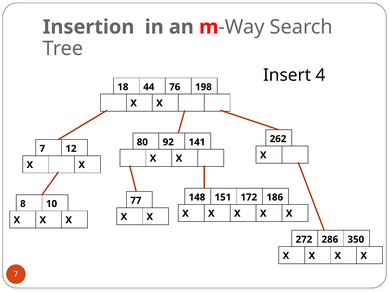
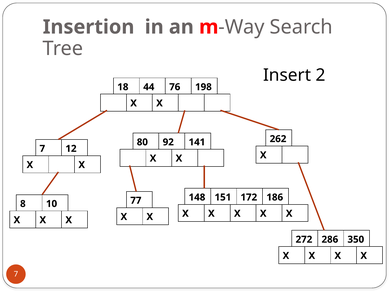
4: 4 -> 2 (321, 75)
